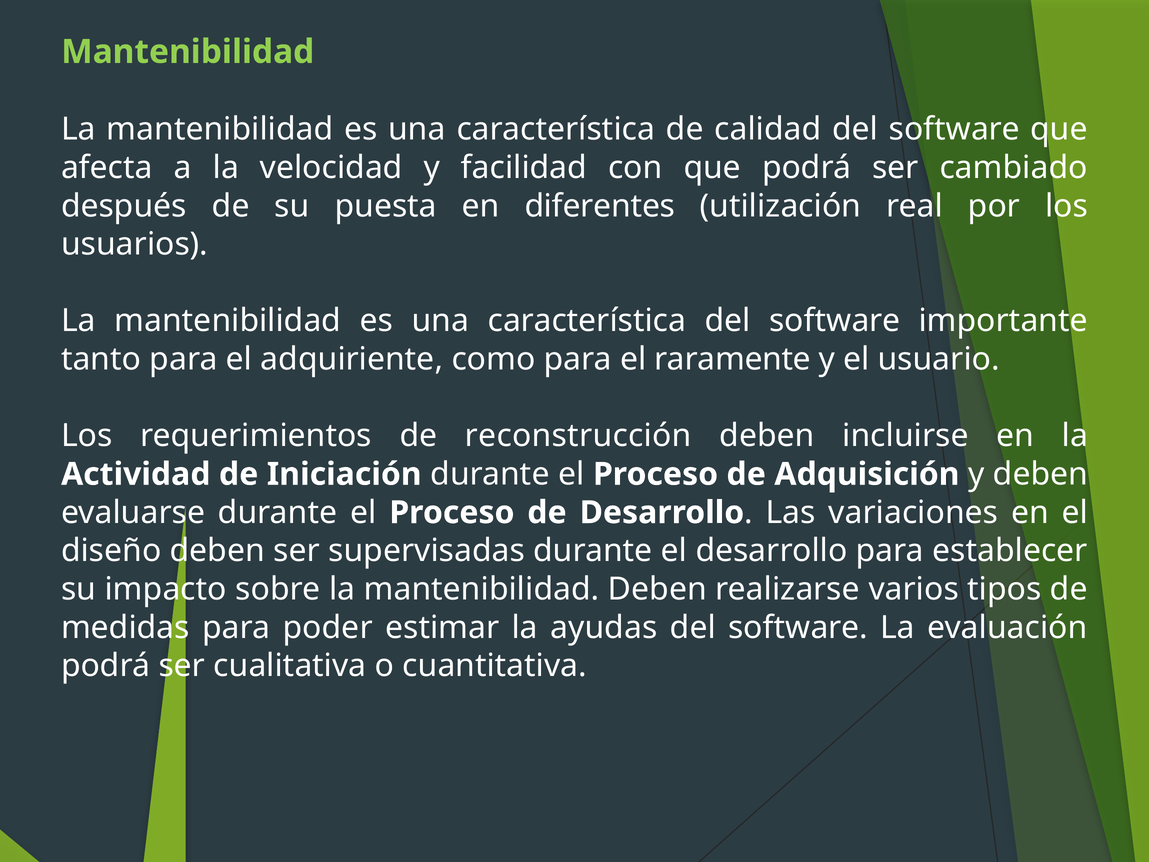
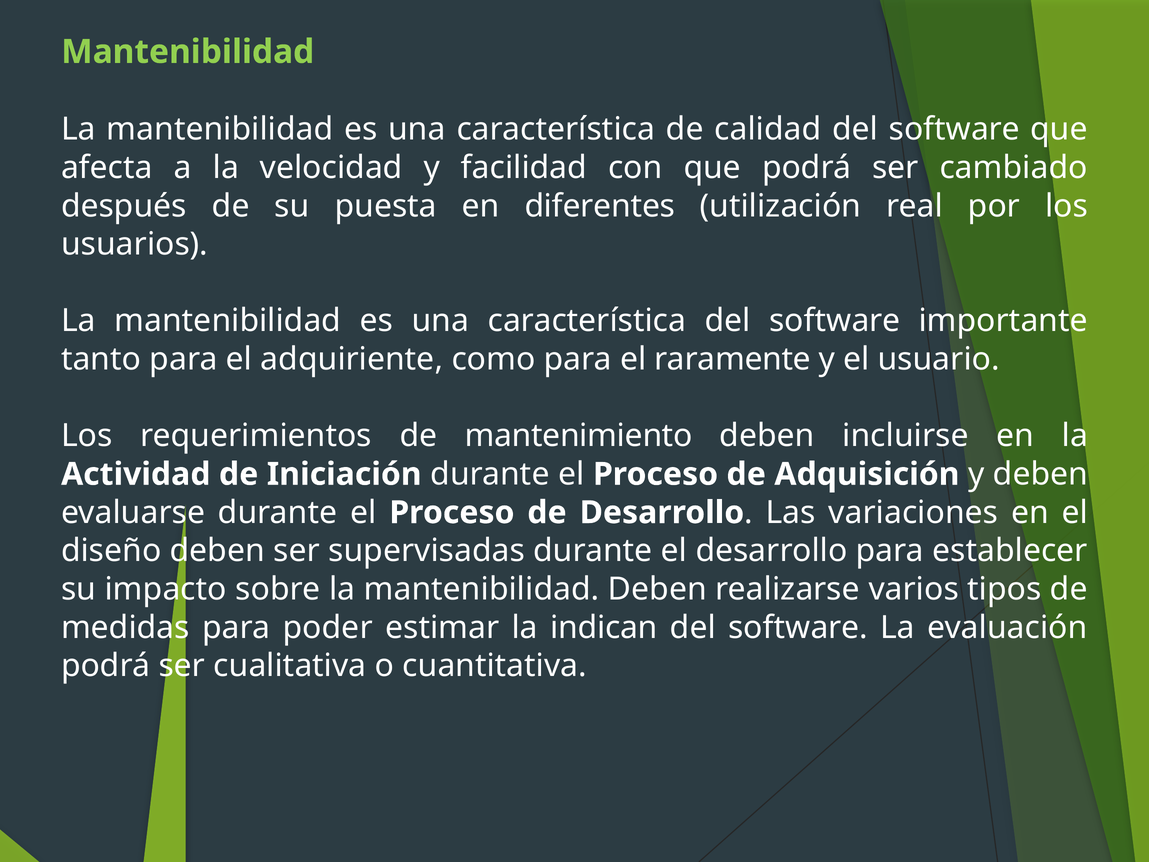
reconstrucción: reconstrucción -> mantenimiento (579, 436)
ayudas: ayudas -> indican (604, 627)
